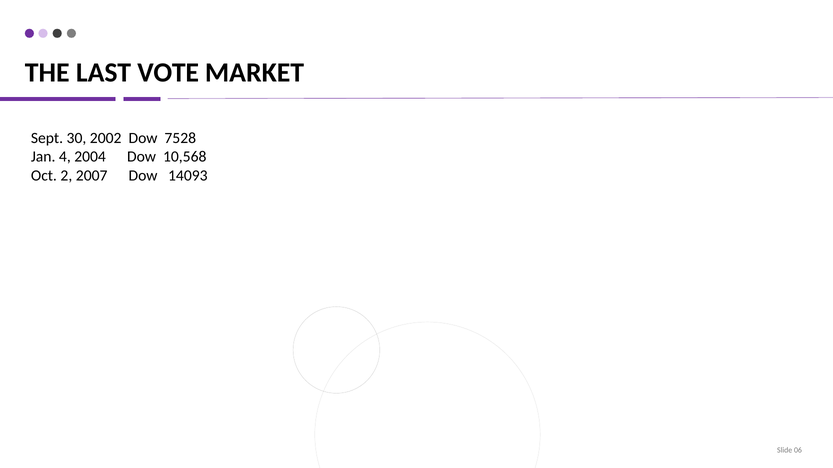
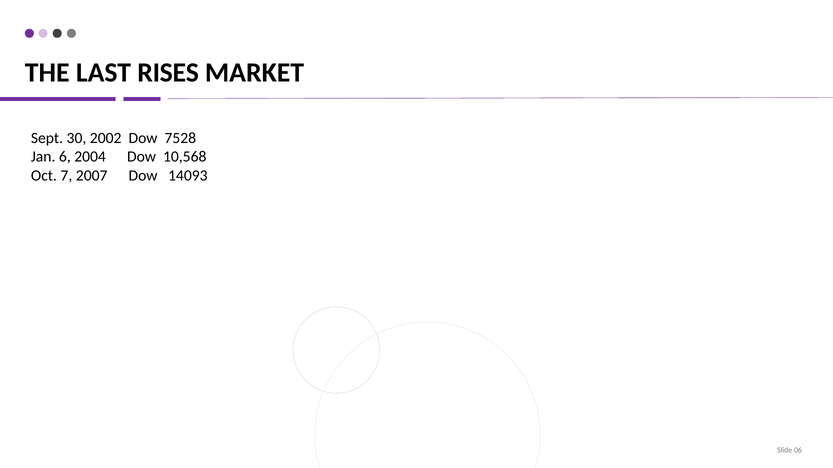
VOTE: VOTE -> RISES (168, 73)
4: 4 -> 6 (65, 157)
2: 2 -> 7 (66, 176)
